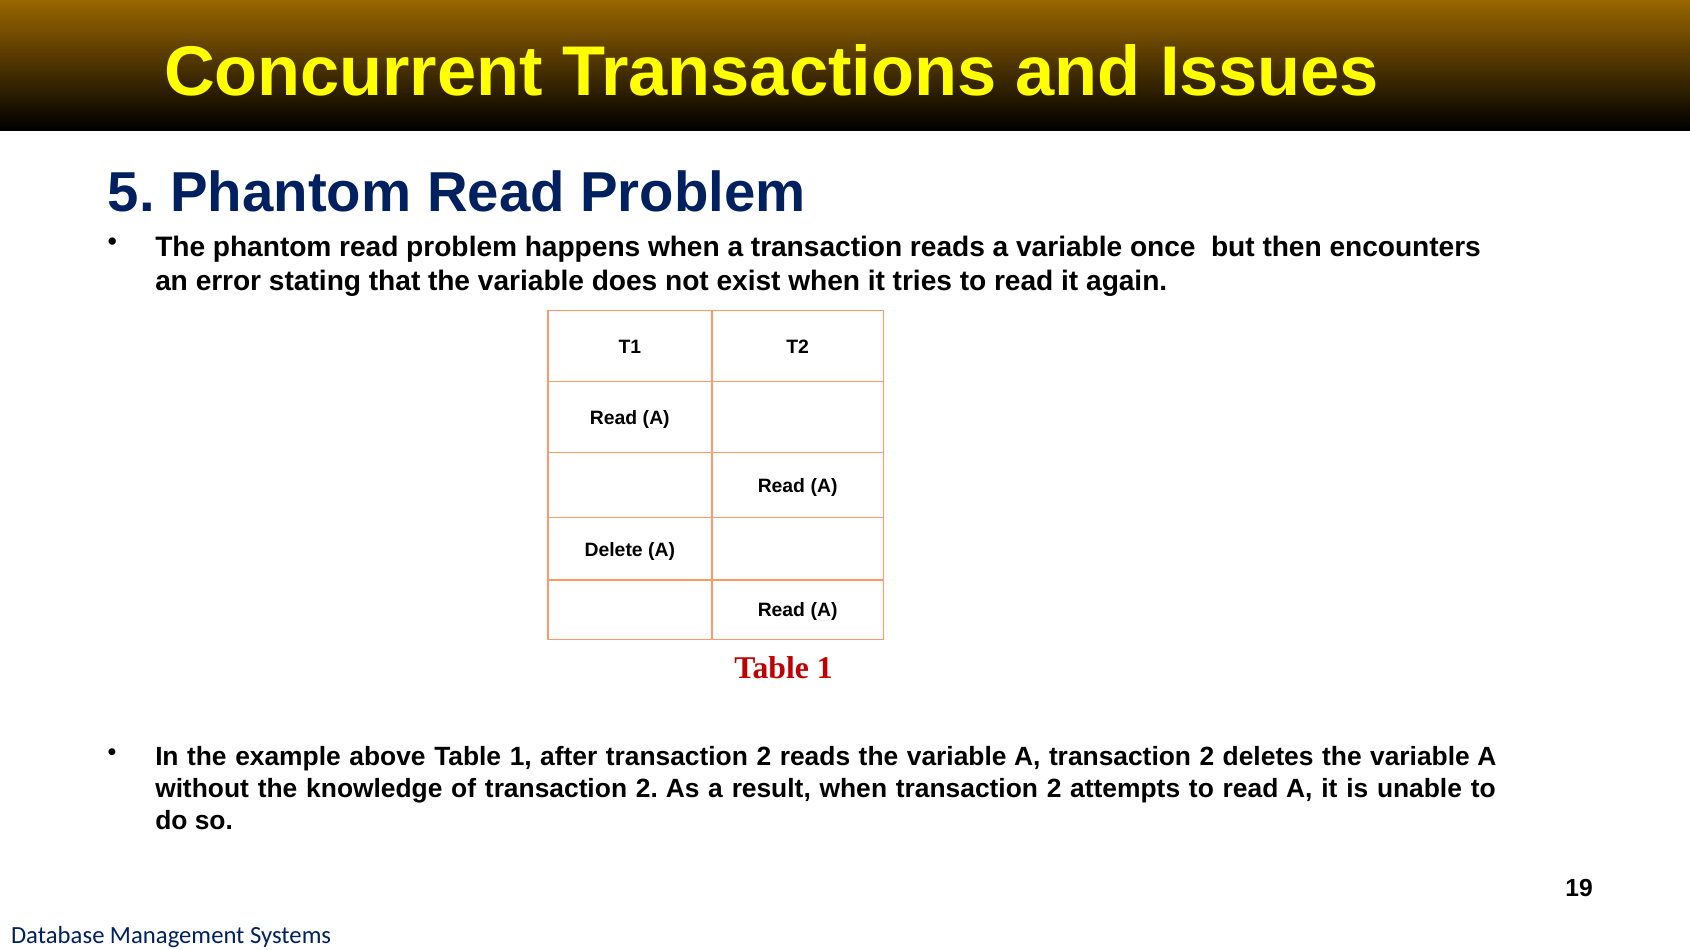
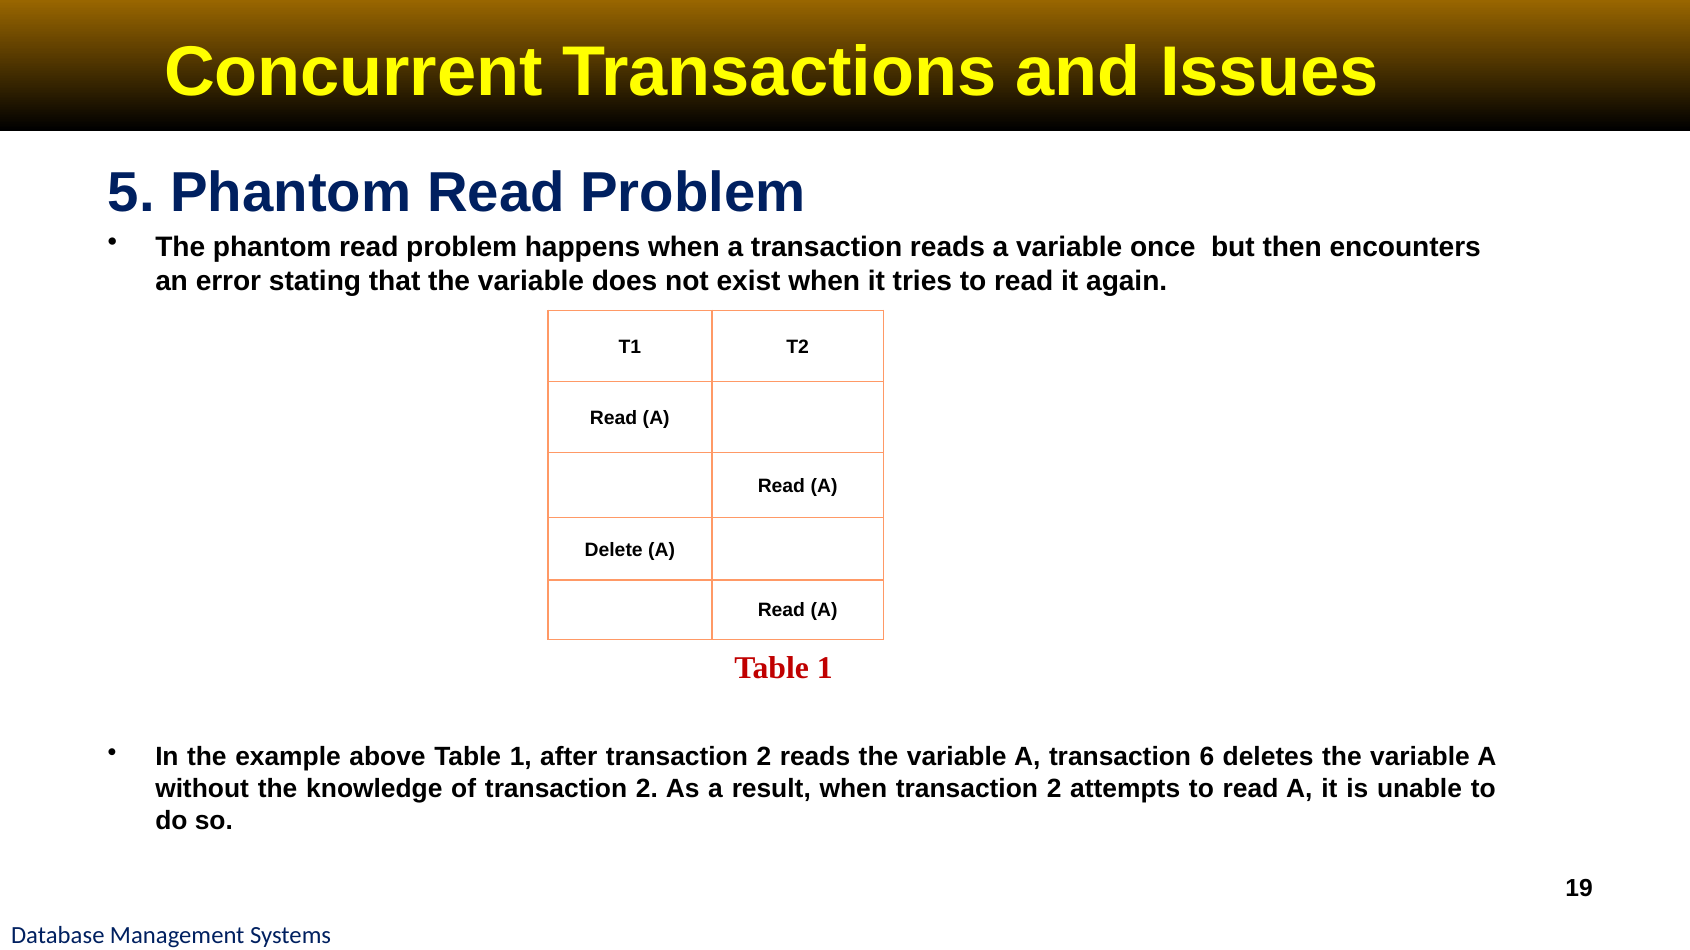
A transaction 2: 2 -> 6 (1207, 758)
